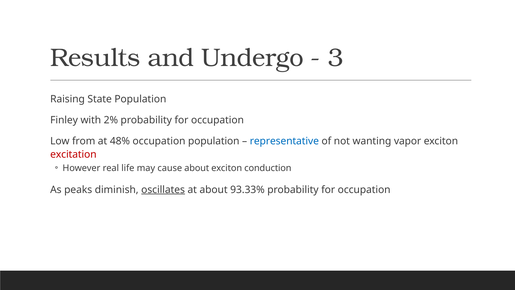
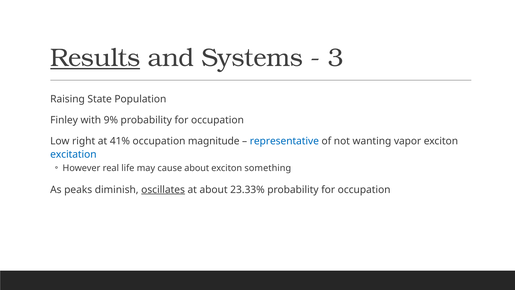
Results underline: none -> present (95, 58)
Undergo: Undergo -> Systems (252, 58)
2%: 2% -> 9% (111, 120)
from: from -> right (84, 141)
48%: 48% -> 41% (120, 141)
occupation population: population -> magnitude (214, 141)
excitation colour: red -> blue (73, 154)
conduction: conduction -> something (268, 168)
93.33%: 93.33% -> 23.33% (247, 189)
